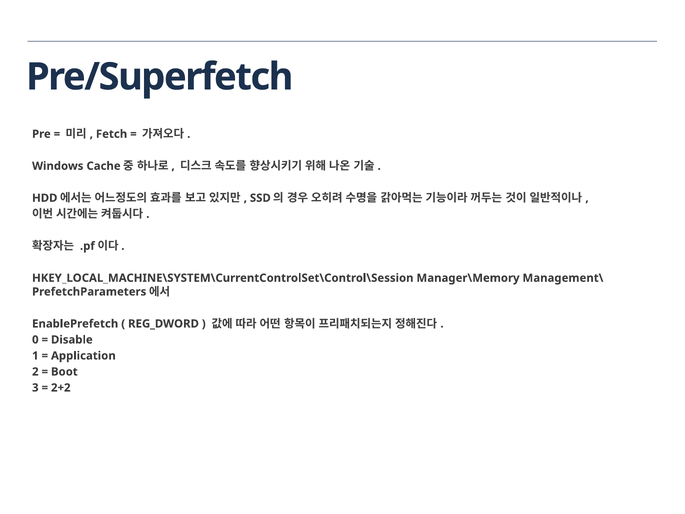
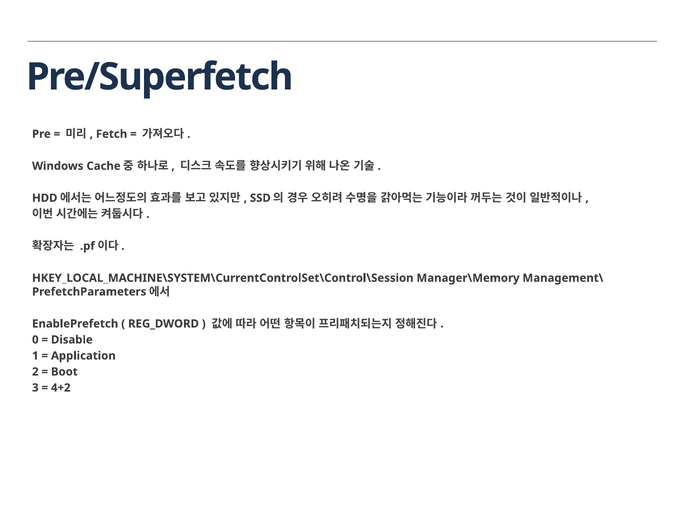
2+2: 2+2 -> 4+2 (61, 388)
